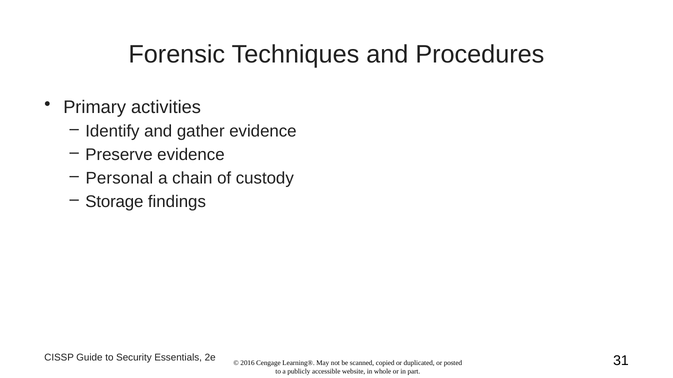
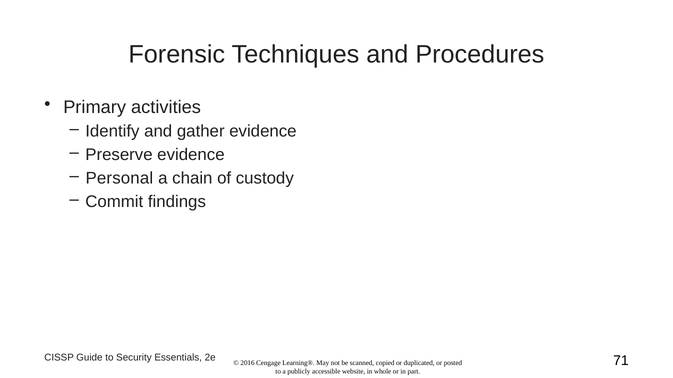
Storage: Storage -> Commit (114, 202)
31: 31 -> 71 (621, 361)
